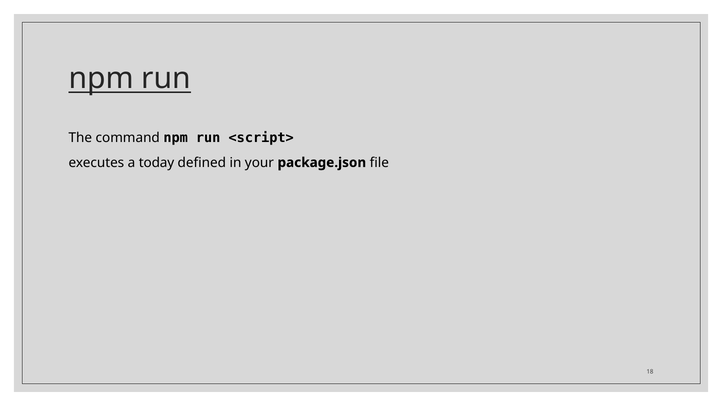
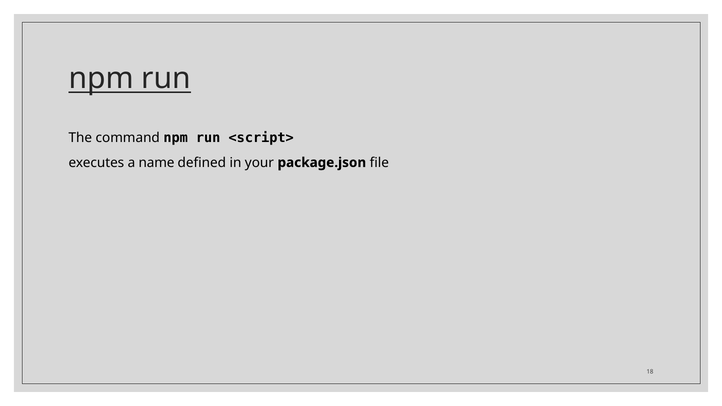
today: today -> name (157, 163)
